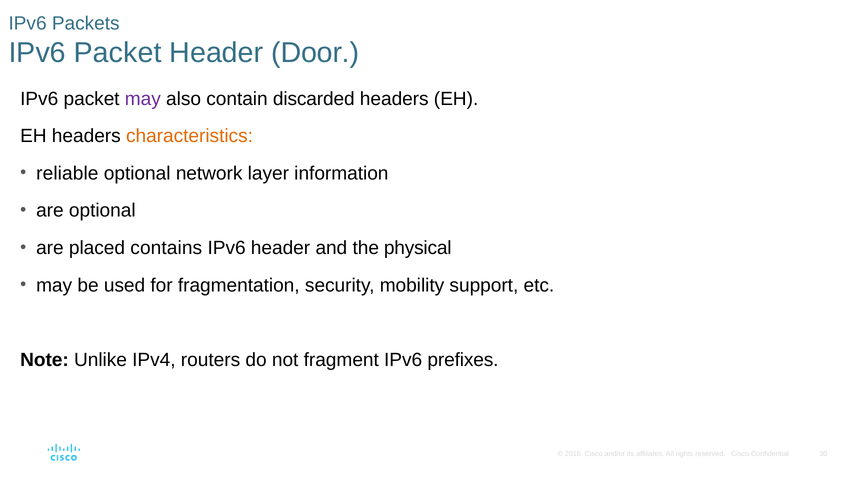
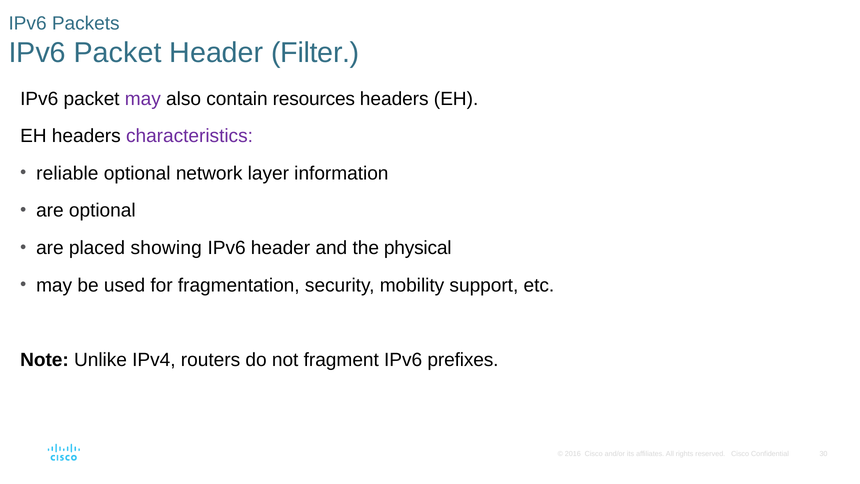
Door: Door -> Filter (315, 53)
discarded: discarded -> resources (314, 99)
characteristics colour: orange -> purple (189, 136)
contains: contains -> showing (166, 248)
